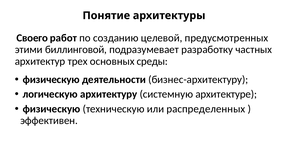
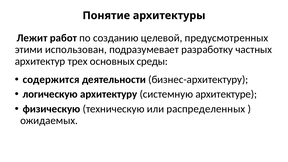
Своего: Своего -> Лежит (32, 38)
биллинговой: биллинговой -> использован (76, 50)
физическую: физическую -> содержится (51, 80)
эффективен: эффективен -> ожидаемых (49, 121)
